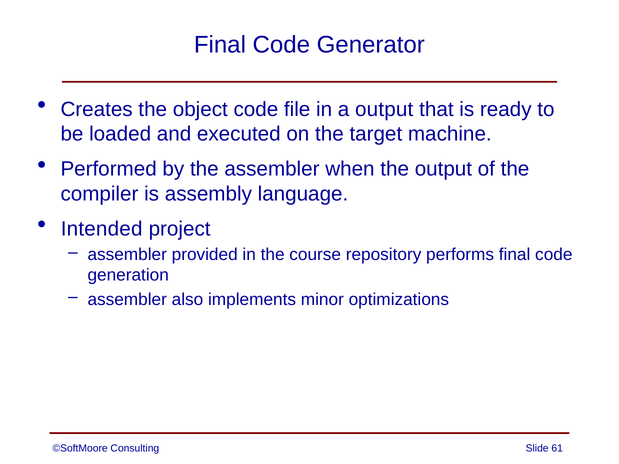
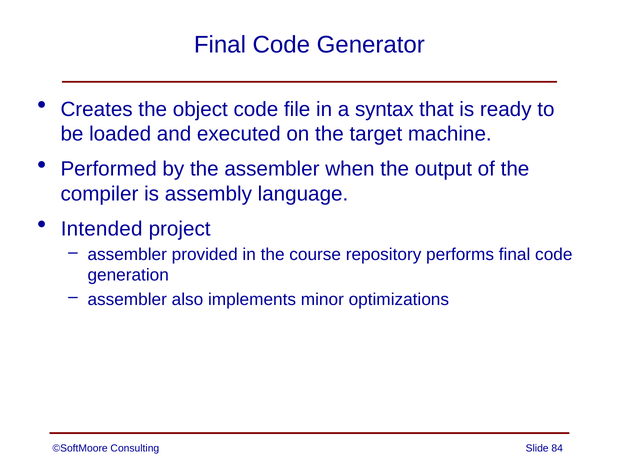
a output: output -> syntax (384, 109)
61: 61 -> 84 (557, 448)
